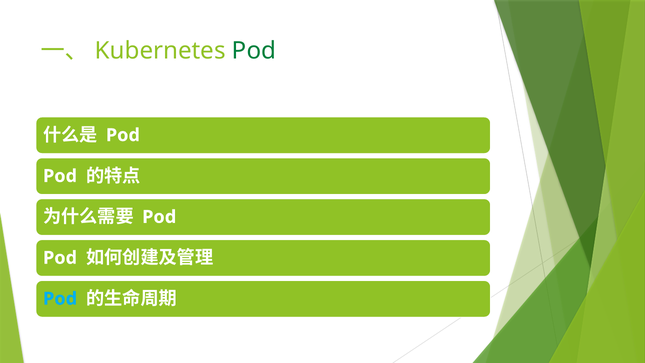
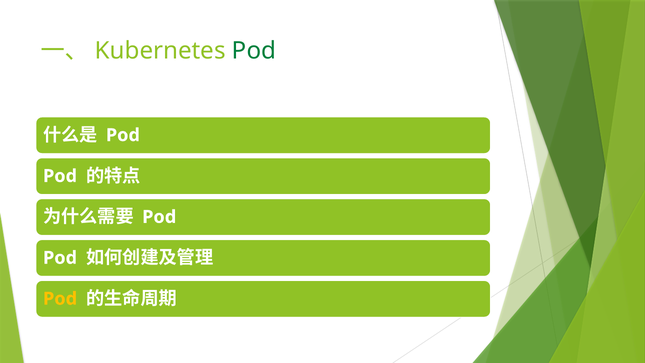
Pod colour: light blue -> yellow (60, 299)
